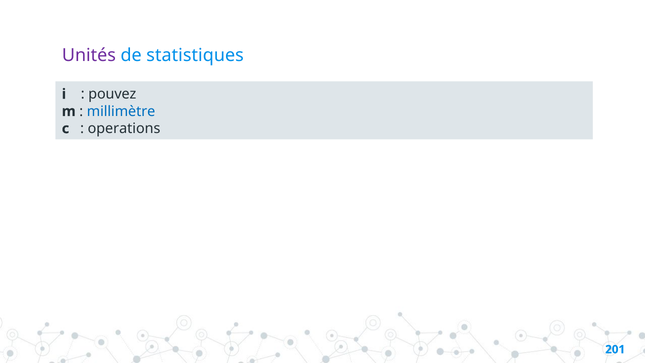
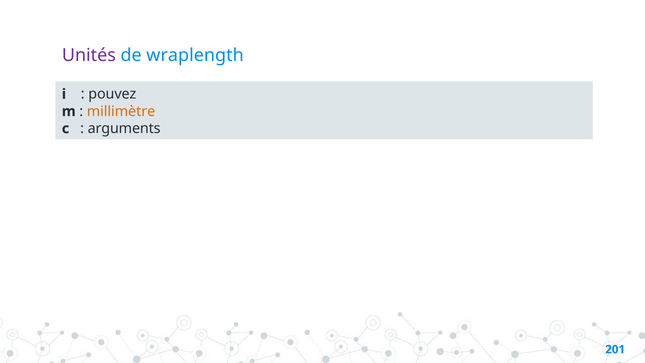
statistiques: statistiques -> wraplength (195, 55)
millimètre colour: blue -> orange (121, 111)
operations: operations -> arguments (124, 128)
